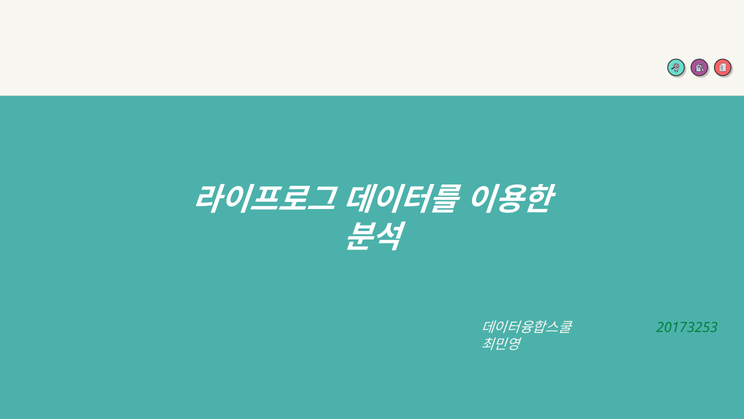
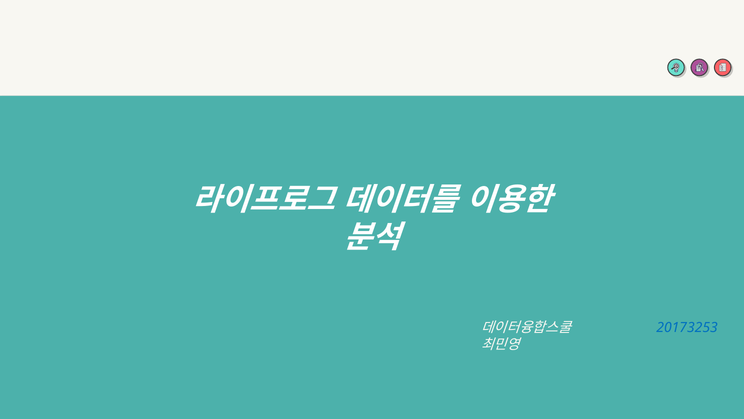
20173253 colour: green -> blue (687, 327)
